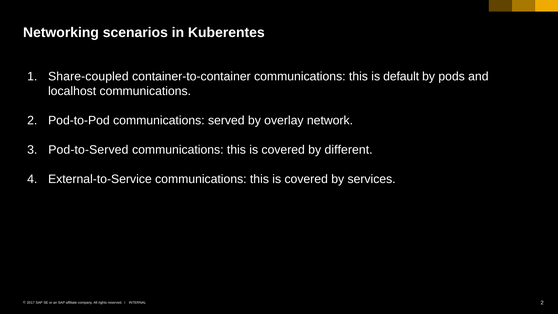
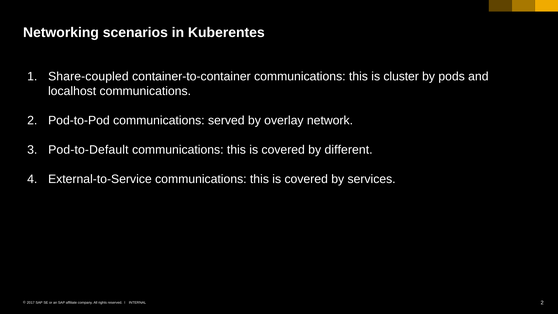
default: default -> cluster (401, 77)
Pod-to-Served: Pod-to-Served -> Pod-to-Default (88, 150)
